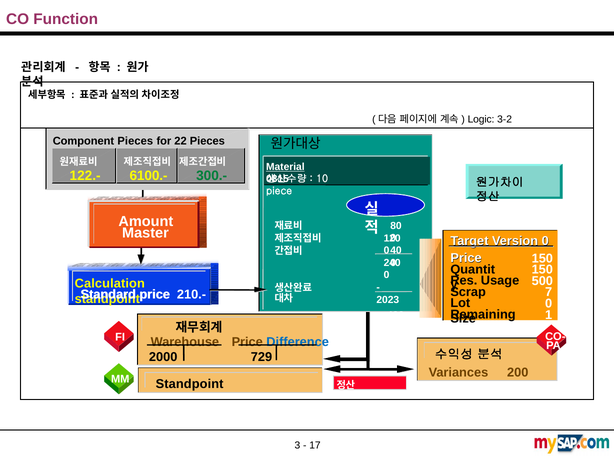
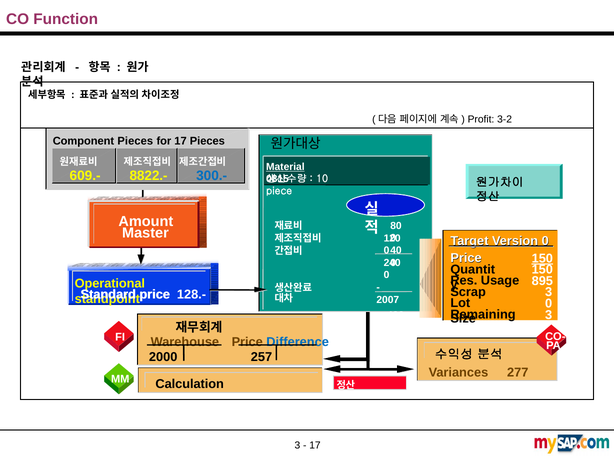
Logic: Logic -> Profit (481, 119)
for 22: 22 -> 17 (181, 141)
122.-: 122.- -> 609.- (85, 176)
6100.-: 6100.- -> 8822.- (149, 176)
300.- colour: green -> blue (212, 176)
150 underline: none -> present (542, 258)
500: 500 -> 895 (542, 281)
Calculation: Calculation -> Operational (110, 283)
7: 7 -> 3 (549, 292)
210.-: 210.- -> 128.- (191, 294)
2023: 2023 -> 2007 (388, 300)
1: 1 -> 3 (549, 315)
729: 729 -> 257 (262, 357)
200: 200 -> 277 (518, 372)
Standpoint: Standpoint -> Calculation (190, 384)
